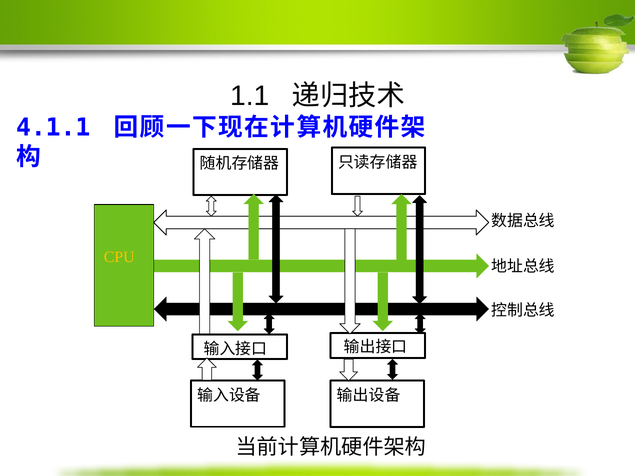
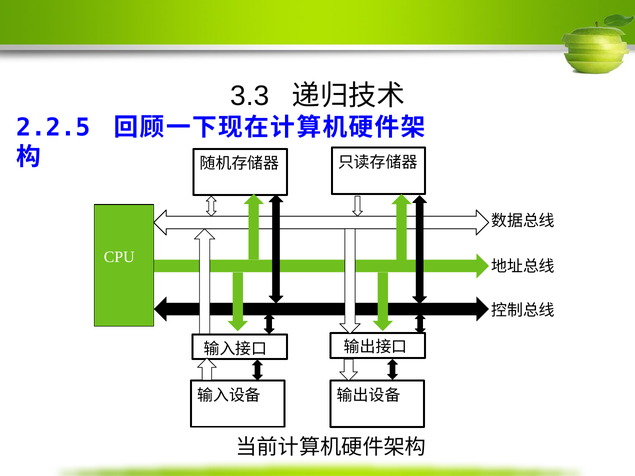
1.1: 1.1 -> 3.3 (250, 96)
4.1.1: 4.1.1 -> 2.2.5 (53, 128)
CPU colour: yellow -> white (119, 257)
